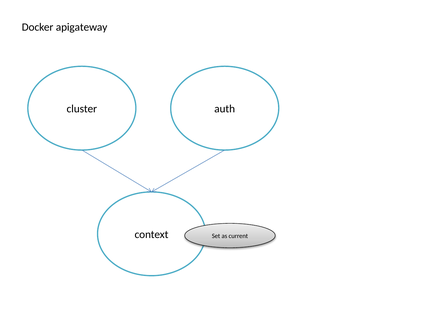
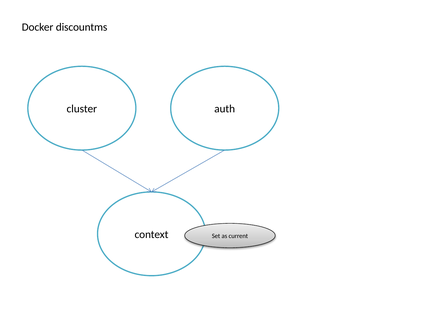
apigateway: apigateway -> discountms (82, 27)
